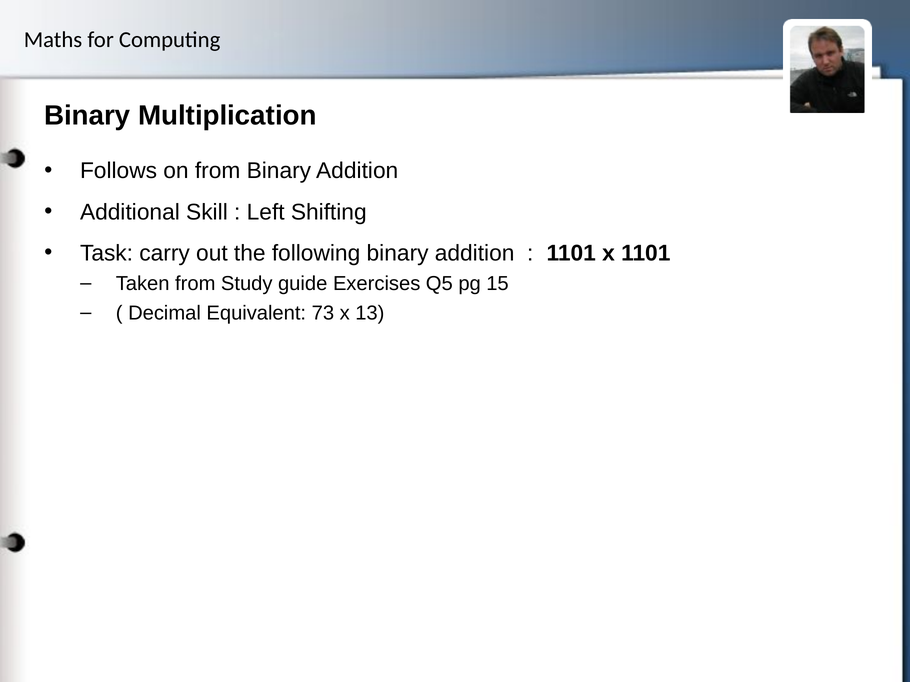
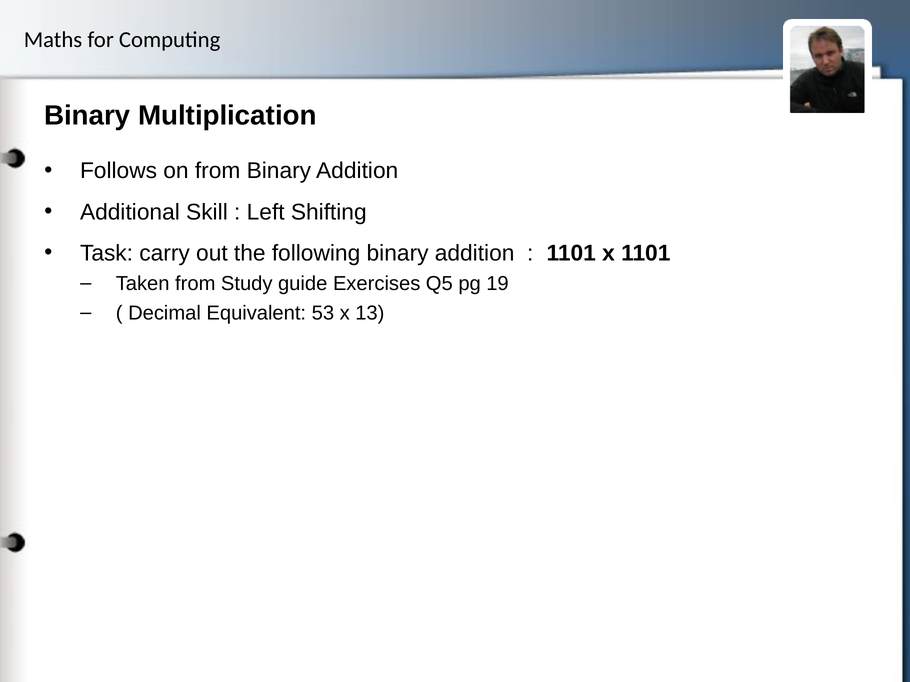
15: 15 -> 19 (497, 284)
73: 73 -> 53 (323, 313)
